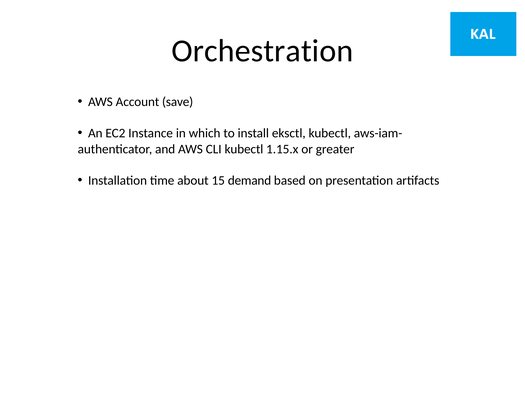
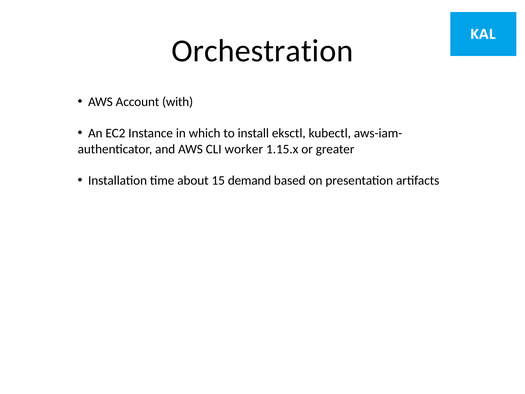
save: save -> with (178, 102)
CLI kubectl: kubectl -> worker (244, 149)
